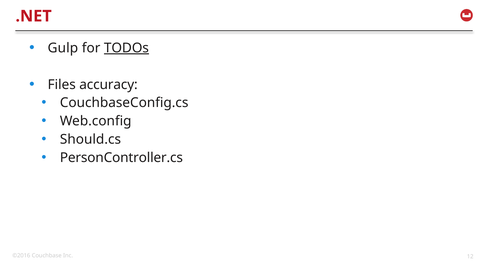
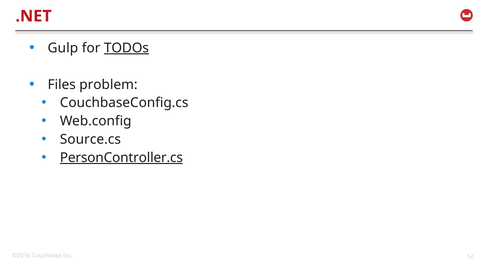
accuracy: accuracy -> problem (108, 85)
Should.cs: Should.cs -> Source.cs (90, 140)
PersonController.cs underline: none -> present (121, 158)
